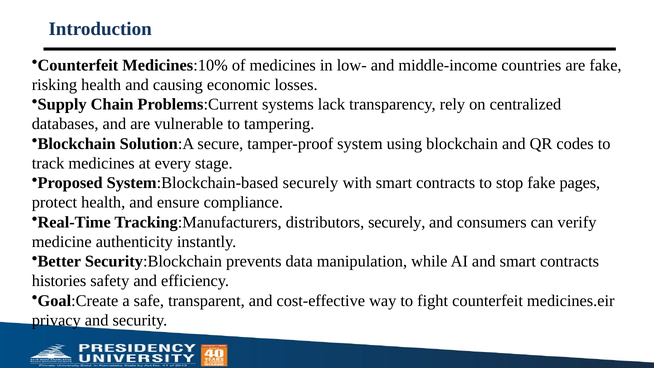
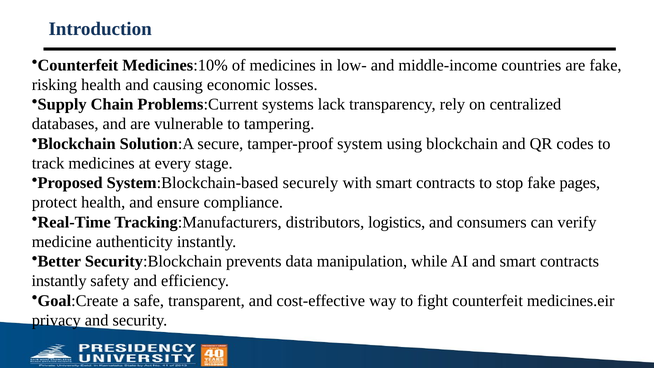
distributors securely: securely -> logistics (397, 222)
histories: histories -> instantly (59, 281)
